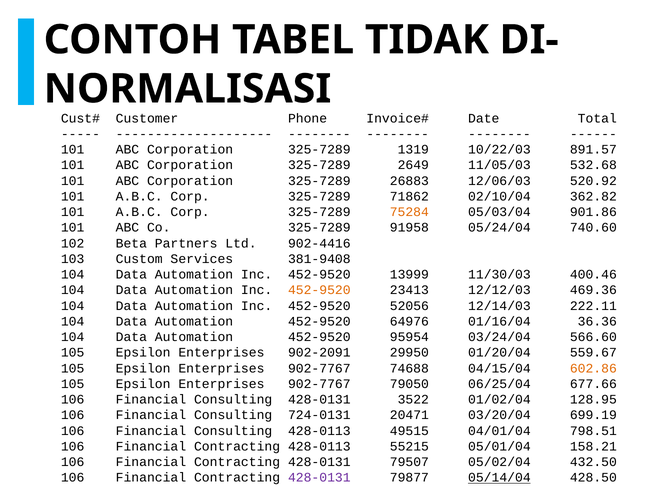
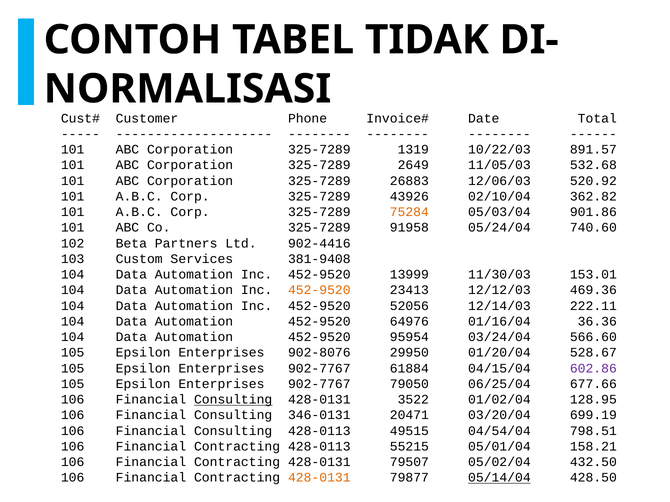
71862: 71862 -> 43926 (409, 197)
400.46: 400.46 -> 153.01 (593, 275)
902-2091: 902-2091 -> 902-8076 (319, 353)
559.67: 559.67 -> 528.67 (593, 353)
74688: 74688 -> 61884 (409, 369)
602.86 colour: orange -> purple (593, 369)
Consulting underline: none -> present (233, 400)
724-0131: 724-0131 -> 346-0131 (319, 416)
04/01/04: 04/01/04 -> 04/54/04 (499, 431)
428-0131 colour: purple -> orange (319, 478)
